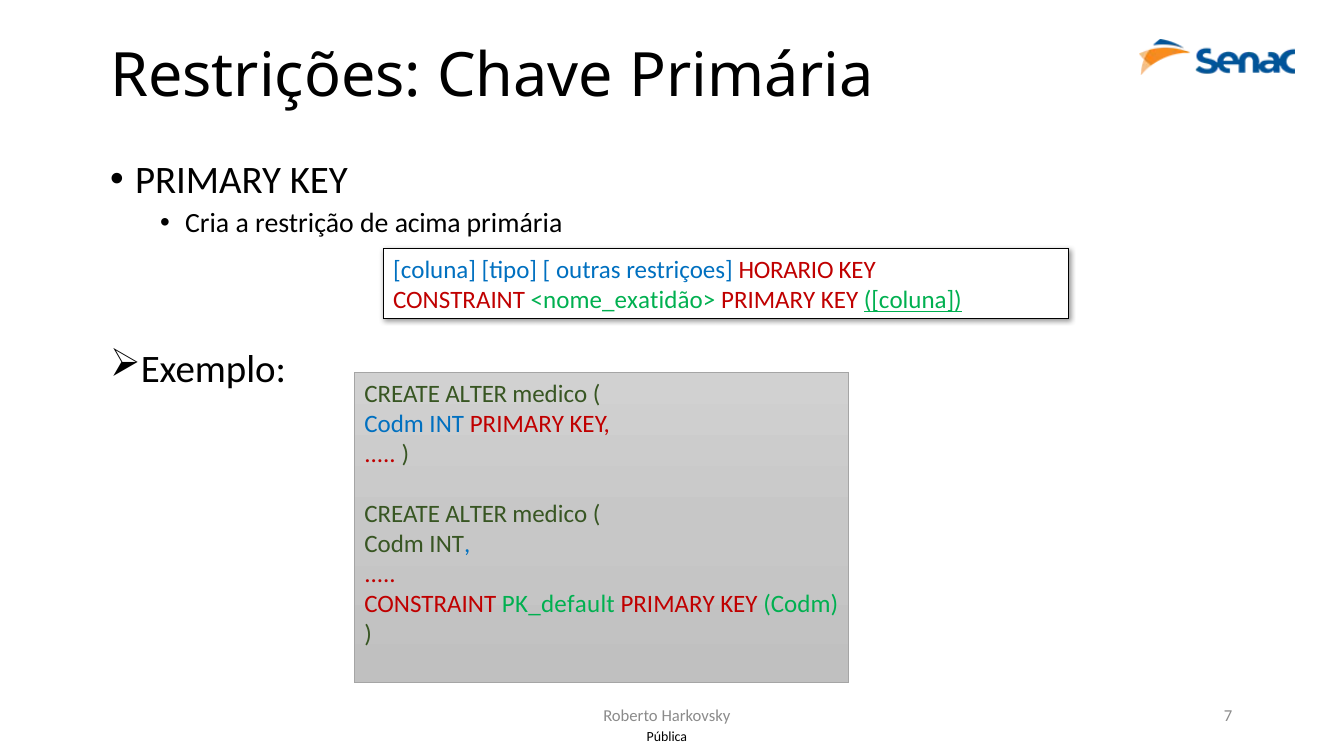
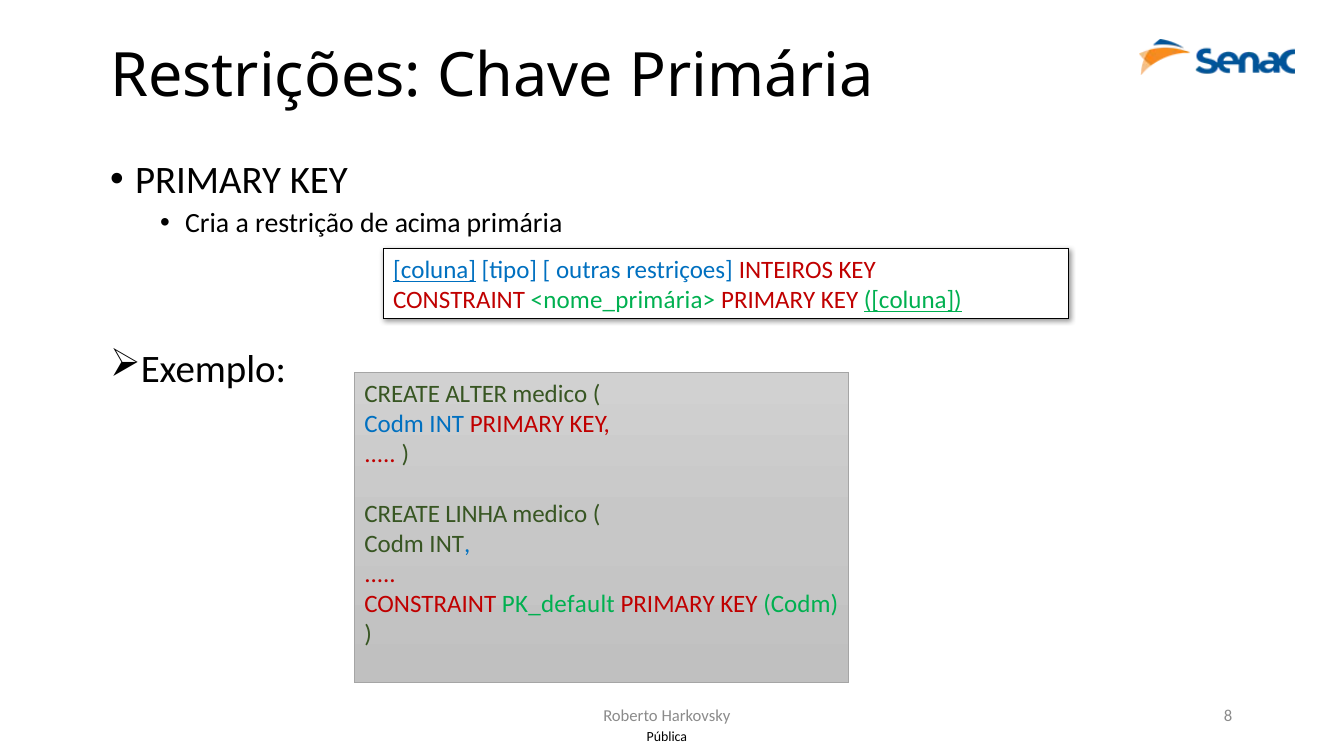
coluna underline: none -> present (435, 271)
HORARIO: HORARIO -> INTEIROS (786, 271)
<nome_exatidão>: <nome_exatidão> -> <nome_primária> (623, 301)
ALTER: ALTER -> LINHA (476, 515)
7: 7 -> 8 (1228, 716)
